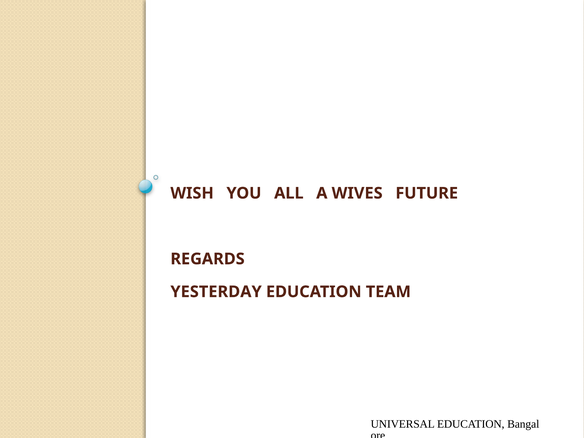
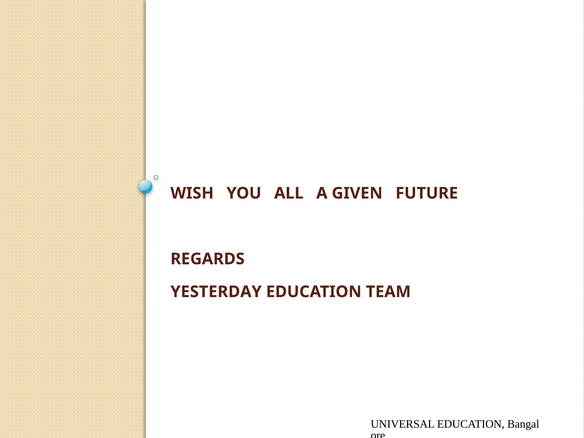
WIVES: WIVES -> GIVEN (357, 193)
